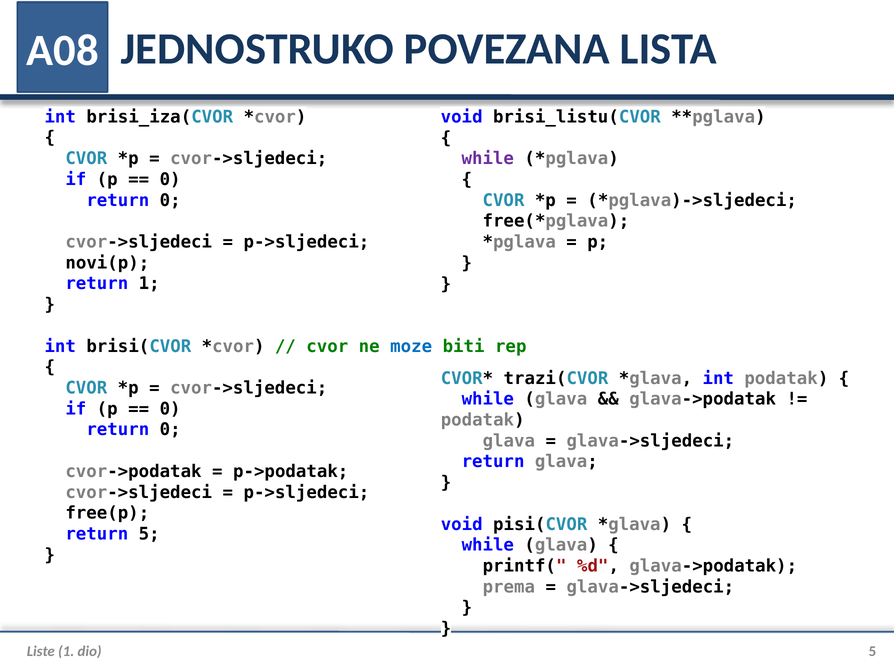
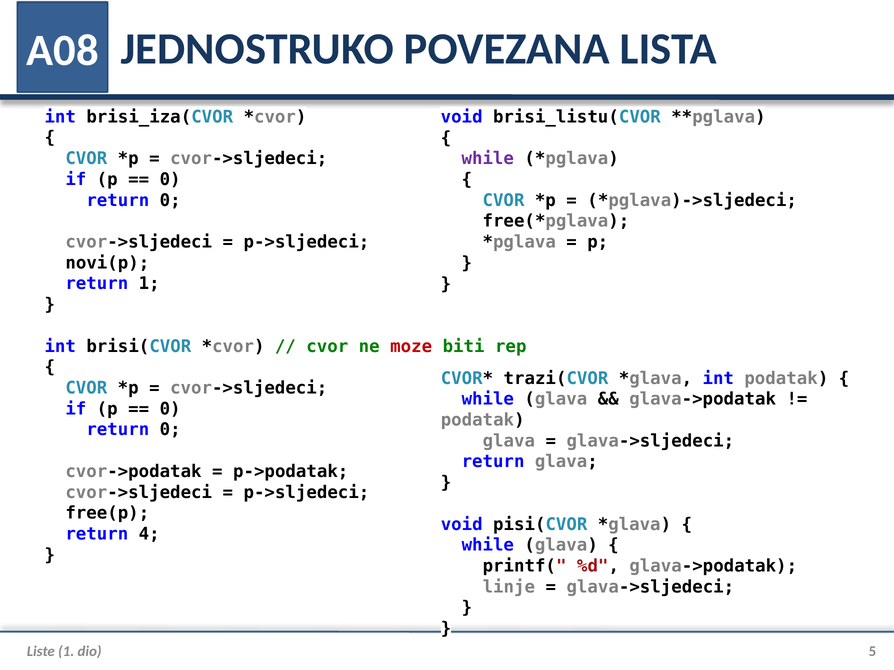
moze colour: blue -> red (411, 347)
return 5: 5 -> 4 (149, 534)
prema: prema -> linje (509, 587)
